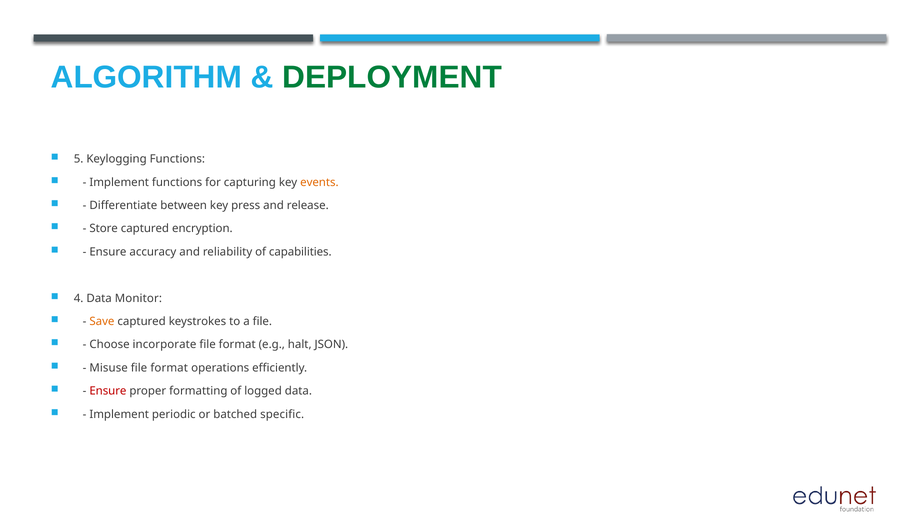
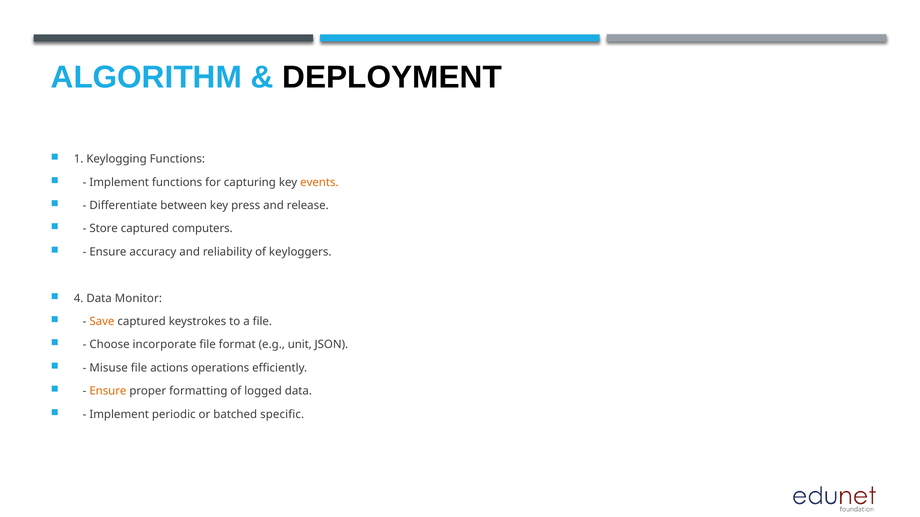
DEPLOYMENT colour: green -> black (392, 78)
5: 5 -> 1 (79, 159)
encryption: encryption -> computers (202, 229)
capabilities: capabilities -> keyloggers (300, 252)
halt: halt -> unit (300, 345)
format: format -> actions (169, 368)
Ensure colour: red -> orange (108, 391)
